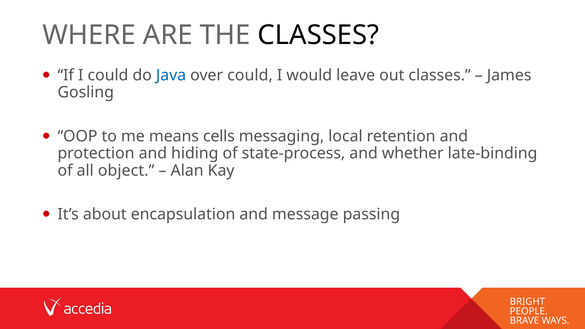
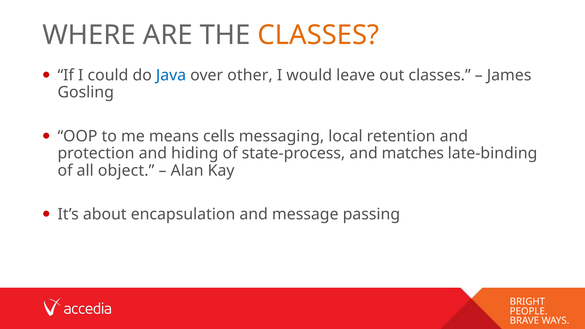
CLASSES colour: black -> orange (318, 35)
over could: could -> other (250, 75)
whether: whether -> matches (413, 153)
